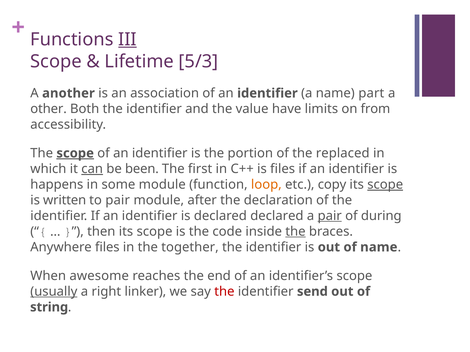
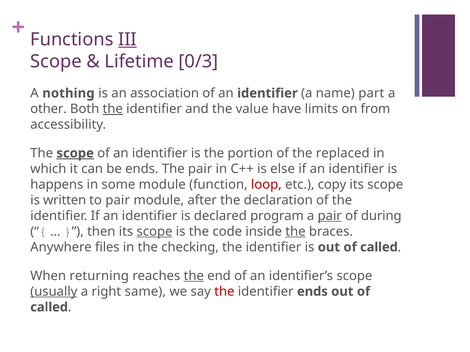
5/3: 5/3 -> 0/3 (198, 61)
another: another -> nothing (68, 93)
the underline: none -> present (113, 109)
can underline: present -> none (92, 169)
be been: been -> ends (142, 169)
The first: first -> pair (200, 169)
is files: files -> else (283, 169)
loop colour: orange -> red (266, 185)
scope underline: present -> none (385, 185)
declared declared: declared -> program (277, 216)
scope underline: none -> present (155, 232)
together: together -> checking (190, 247)
is out of name: name -> called (379, 247)
awesome: awesome -> returning (99, 276)
the underline: none -> present (194, 276)
linker: linker -> same (145, 292)
identifier send: send -> ends (312, 292)
string: string -> called (49, 308)
